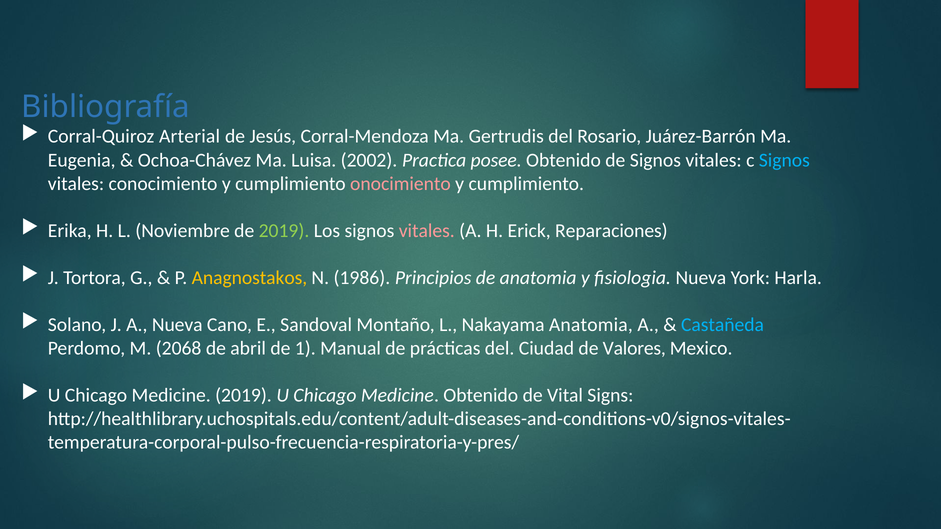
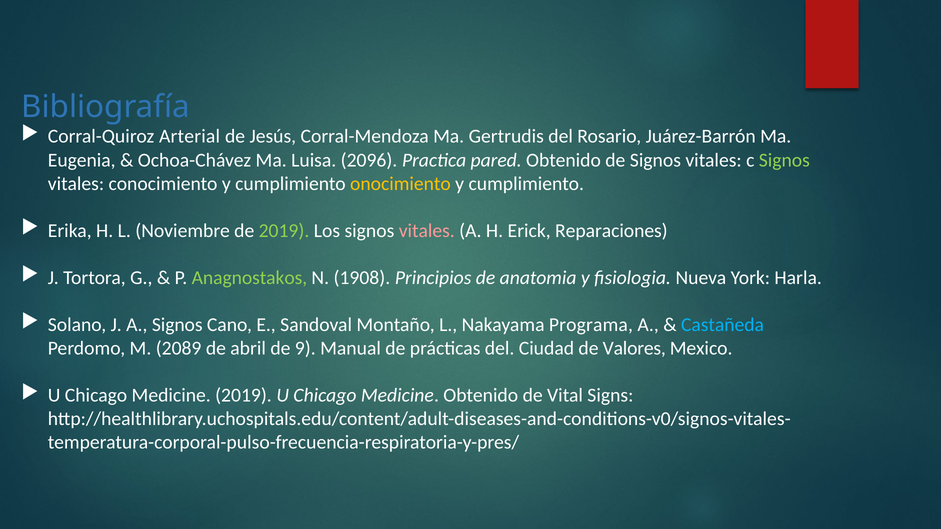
2002: 2002 -> 2096 (369, 160)
posee: posee -> pared (496, 160)
Signos colour: light blue -> light green (784, 160)
onocimiento colour: pink -> yellow (400, 184)
Anagnostakos colour: yellow -> light green (249, 278)
1986: 1986 -> 1908 (362, 278)
A Nueva: Nueva -> Signos (177, 325)
Nakayama Anatomia: Anatomia -> Programa (591, 325)
2068: 2068 -> 2089 (179, 348)
1: 1 -> 9 (305, 348)
